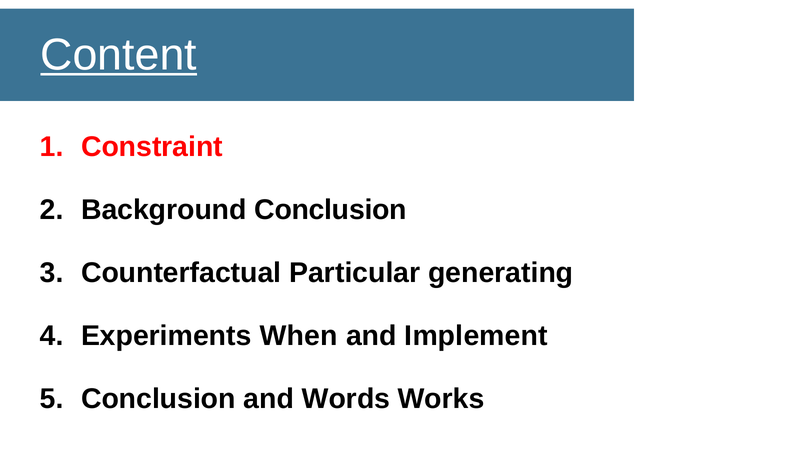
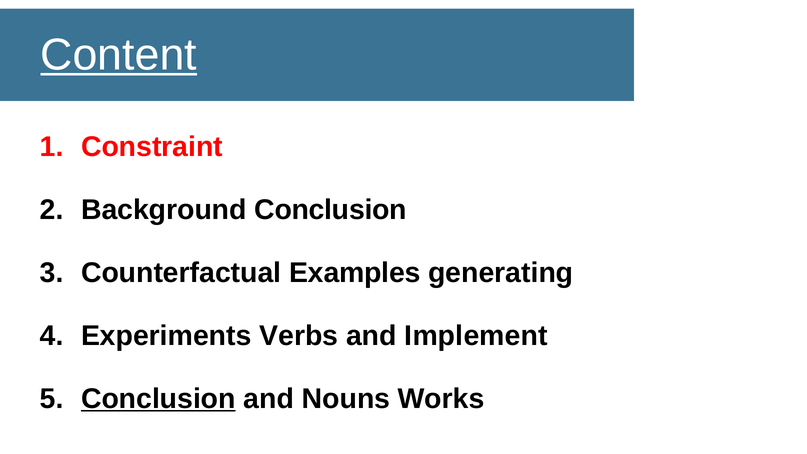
Particular: Particular -> Examples (355, 273)
When: When -> Verbs (299, 336)
Conclusion underline: none -> present (158, 399)
Words: Words -> Nouns (346, 399)
